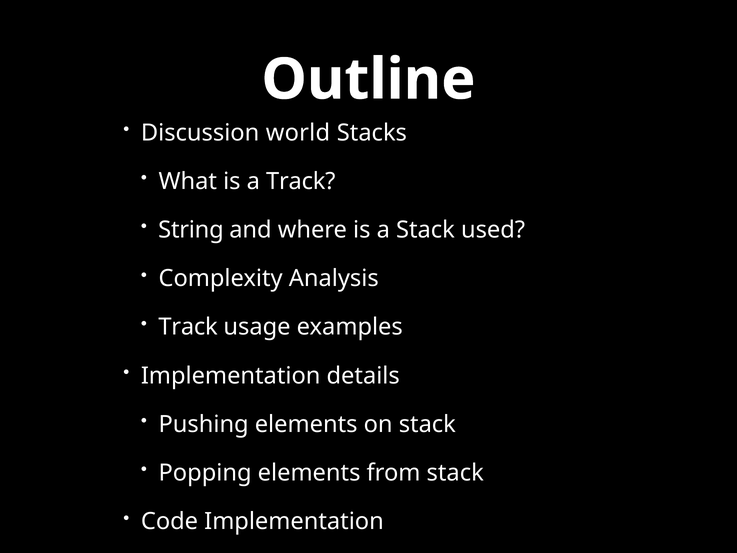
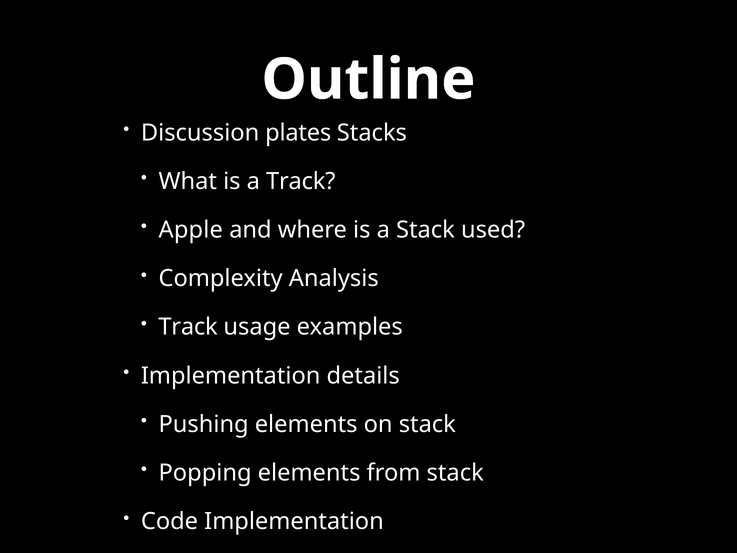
world: world -> plates (298, 133)
String: String -> Apple (191, 230)
